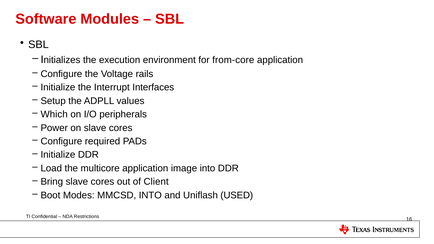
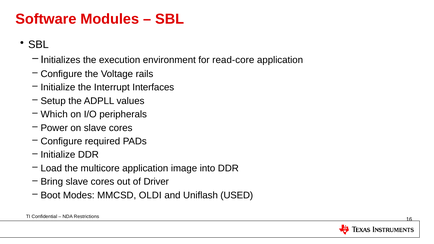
from-core: from-core -> read-core (233, 60)
Client: Client -> Driver (156, 182)
MMCSD INTO: INTO -> OLDI (150, 195)
